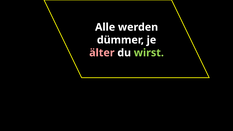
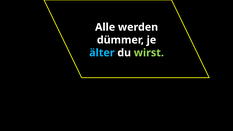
älter colour: pink -> light blue (102, 53)
